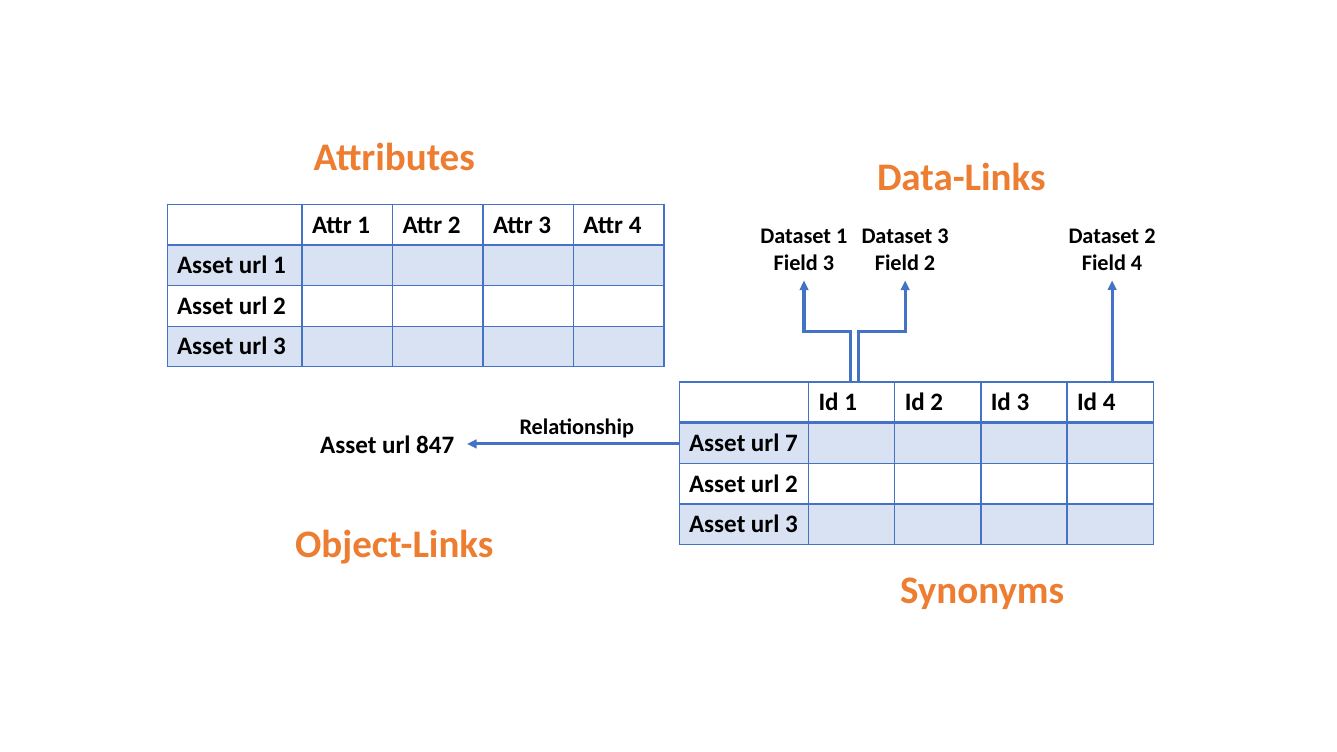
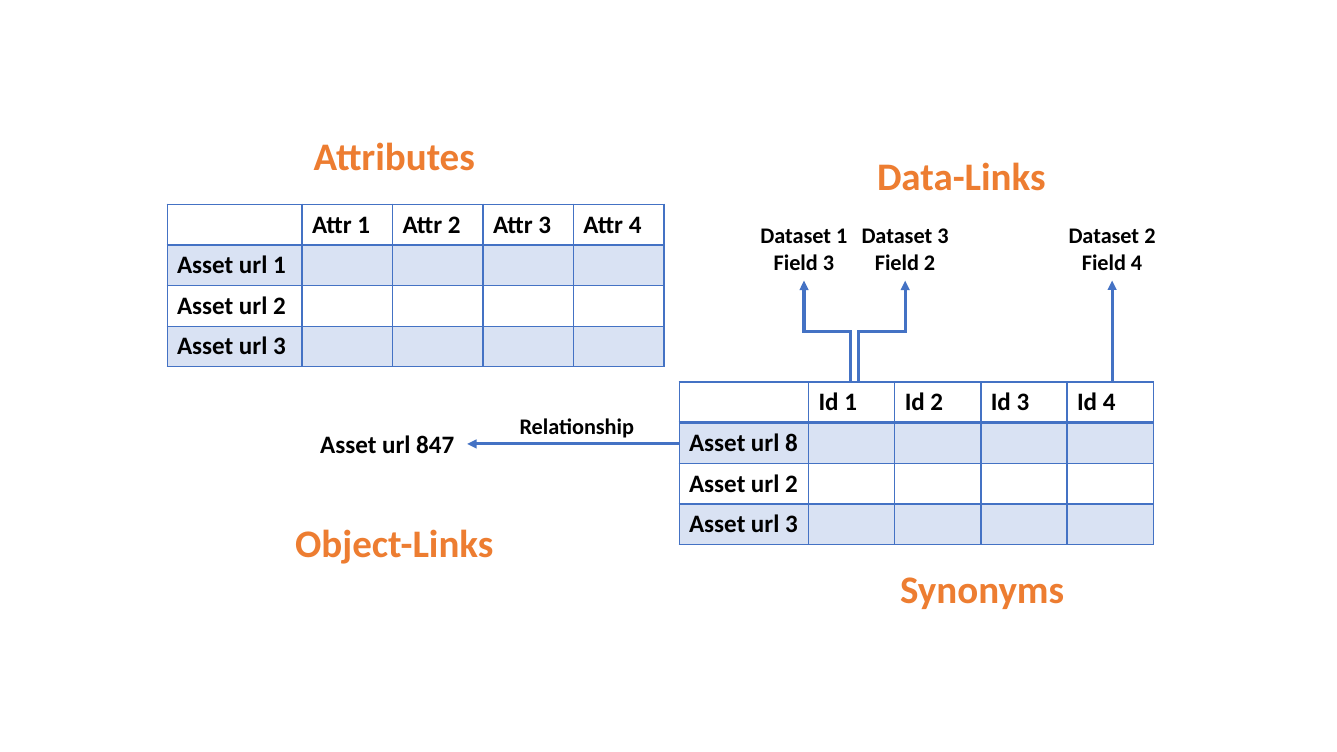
7: 7 -> 8 (791, 443)
